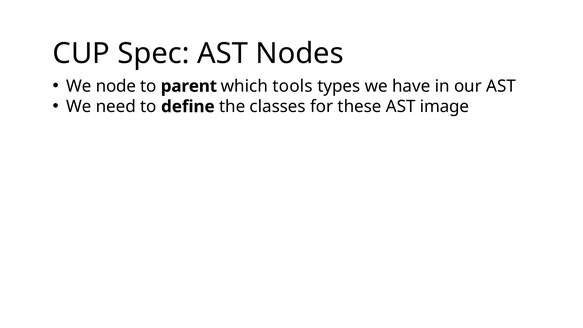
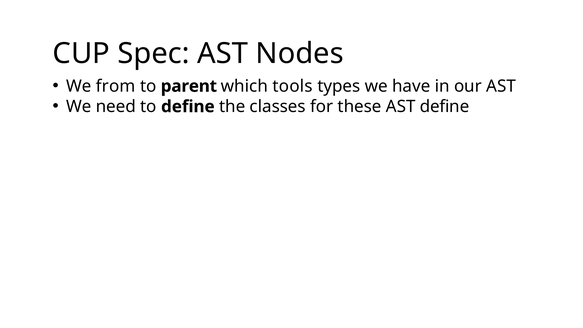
node: node -> from (116, 86)
AST image: image -> define (444, 107)
